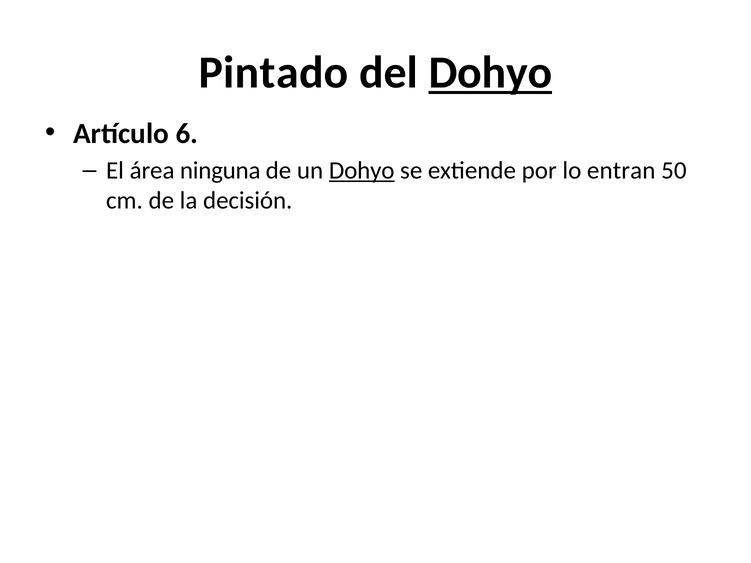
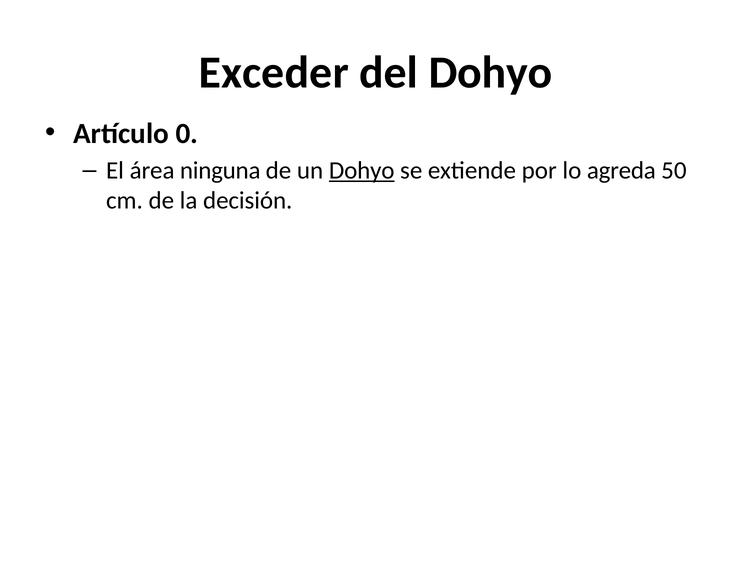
Pintado: Pintado -> Exceder (274, 73)
Dohyo underline: present -> none (490, 73)
6: 6 -> 0 (187, 133)
entran: entran -> agreda (621, 171)
